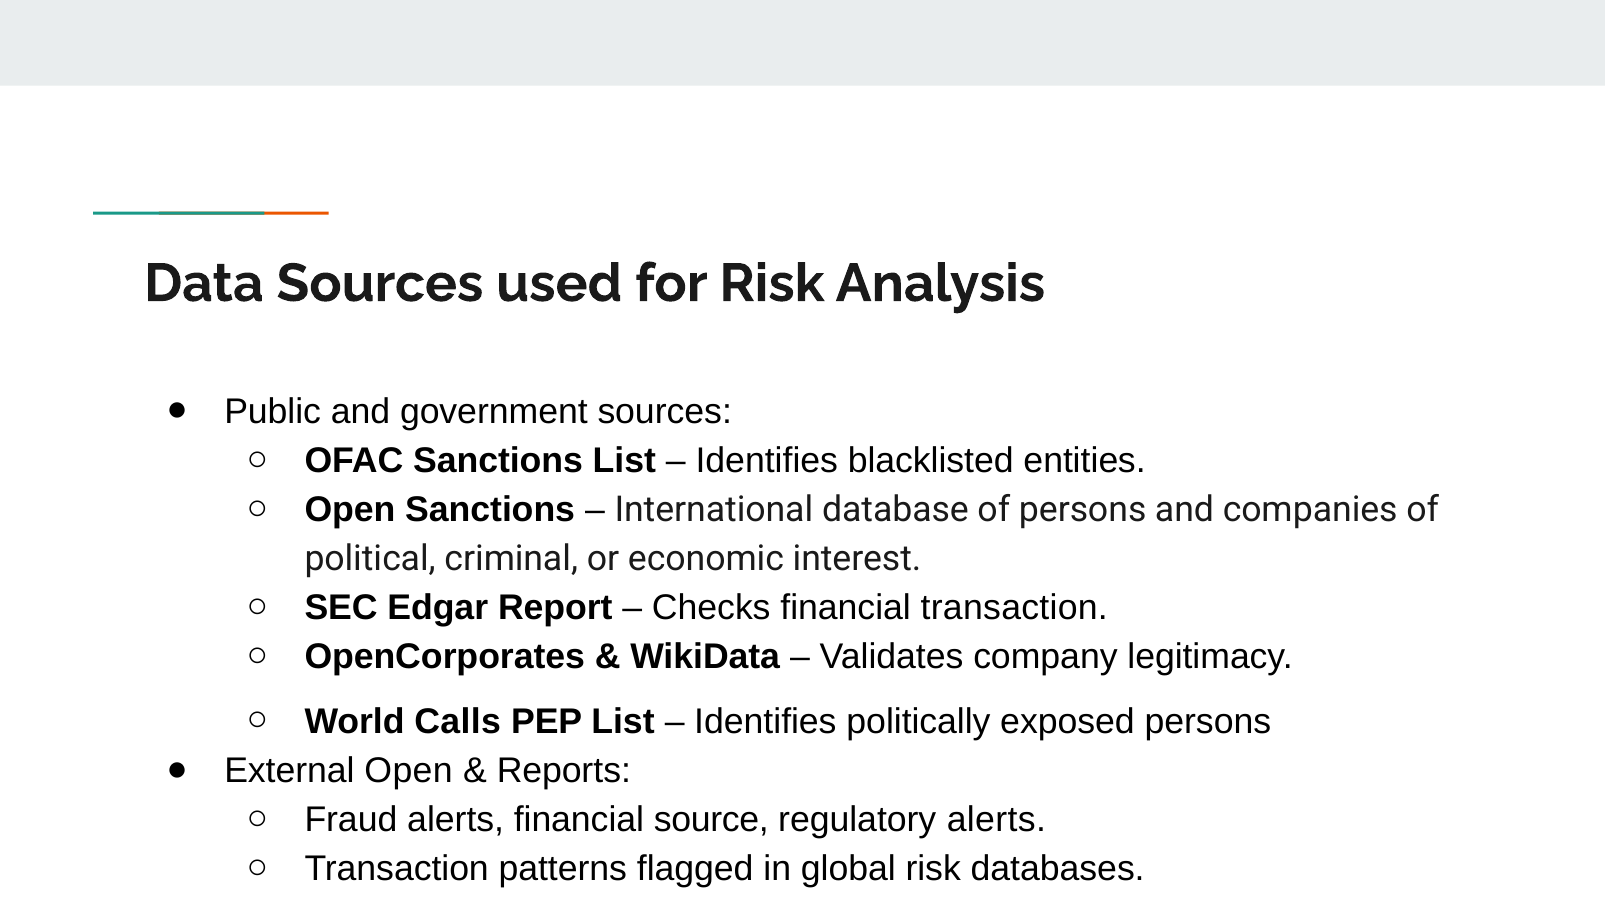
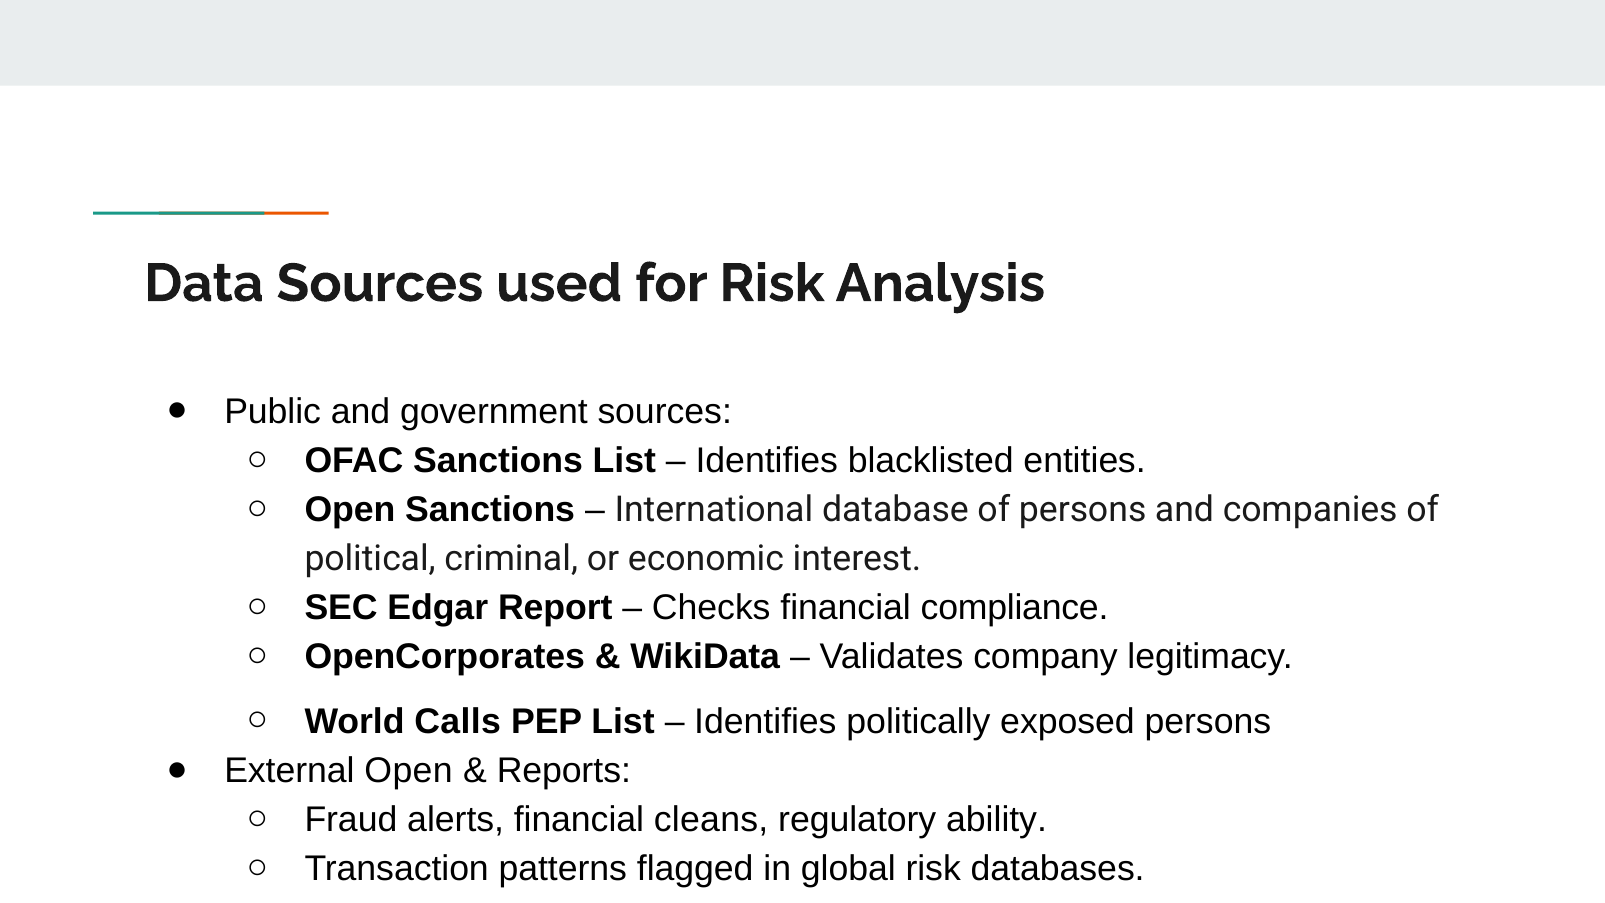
financial transaction: transaction -> compliance (1015, 608)
source: source -> cleans (711, 819)
regulatory alerts: alerts -> ability (997, 819)
